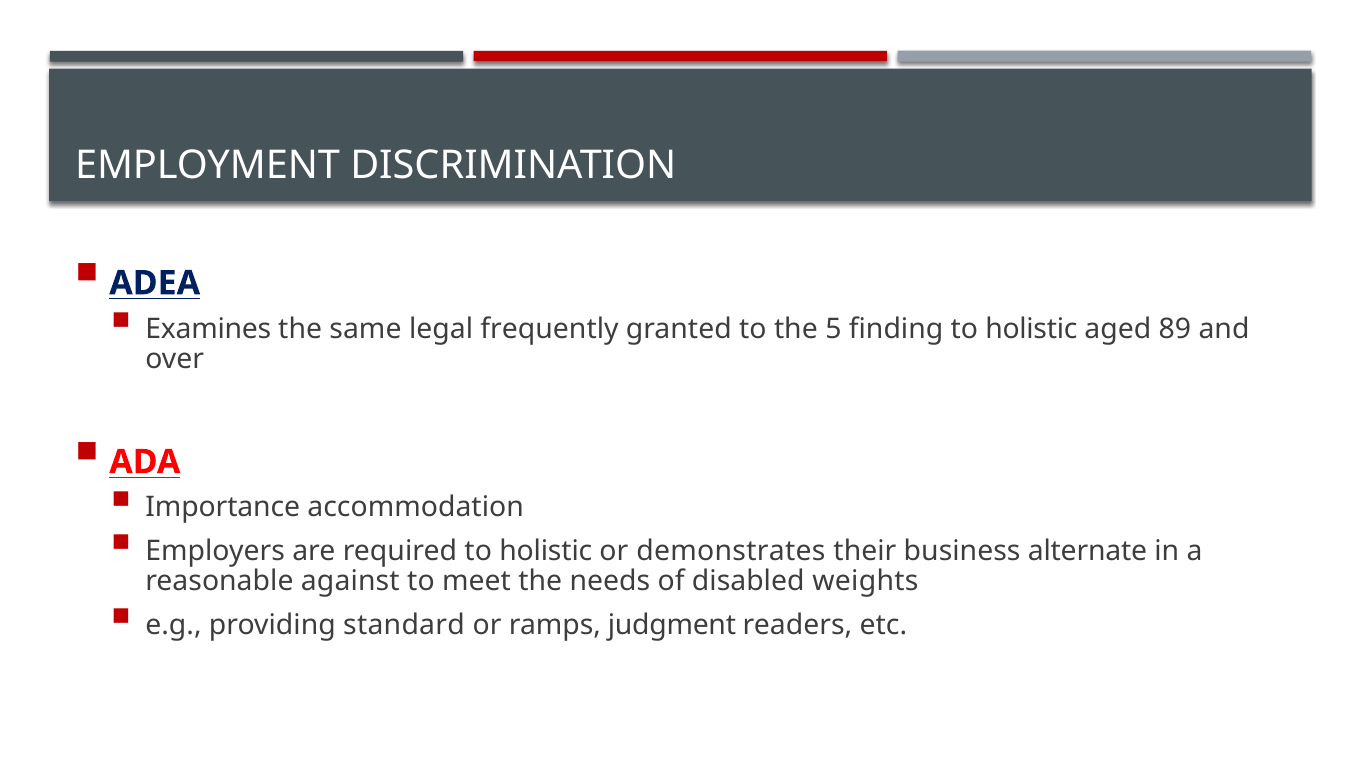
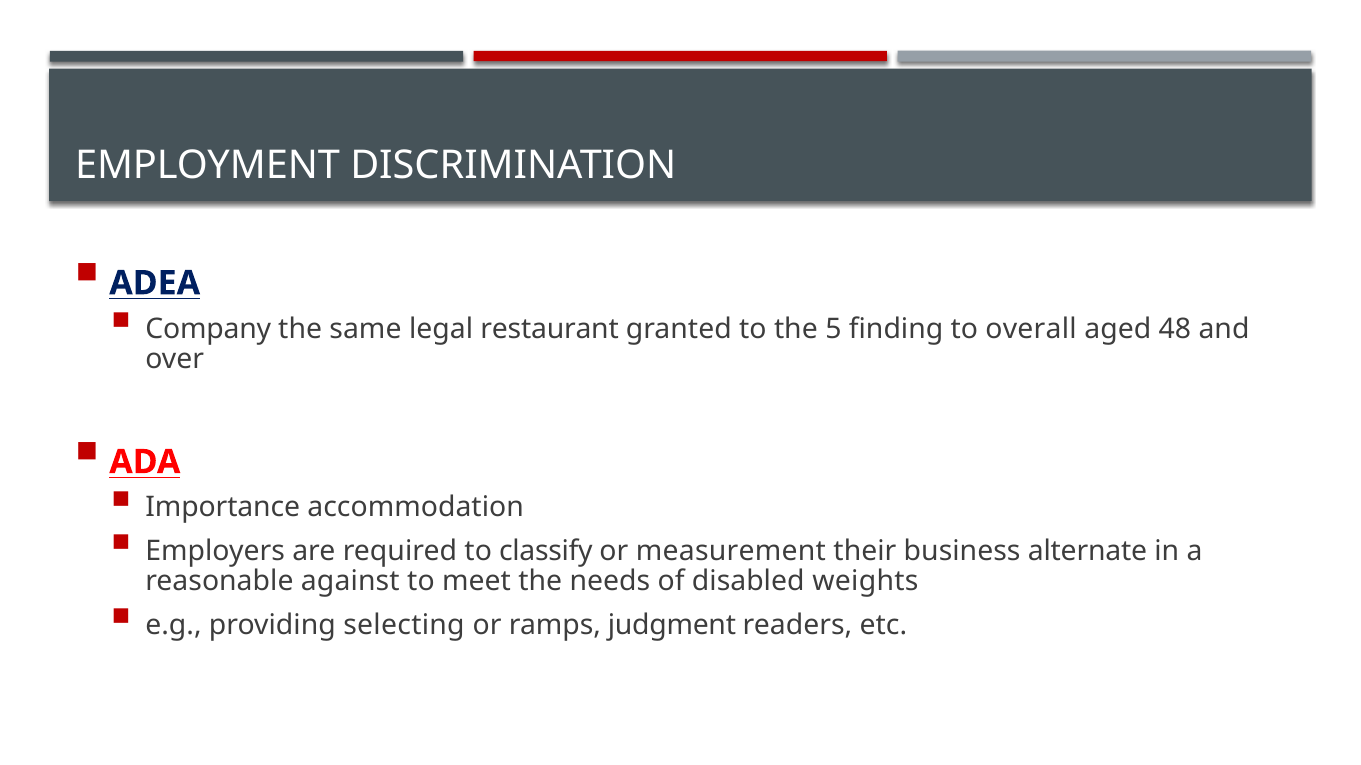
Examines: Examines -> Company (208, 329)
frequently: frequently -> restaurant (550, 329)
holistic: holistic -> overall (1031, 329)
89: 89 -> 48 (1175, 329)
required to holistic: holistic -> classify (546, 551)
demonstrates: demonstrates -> measurement (731, 551)
standard: standard -> selecting (404, 625)
